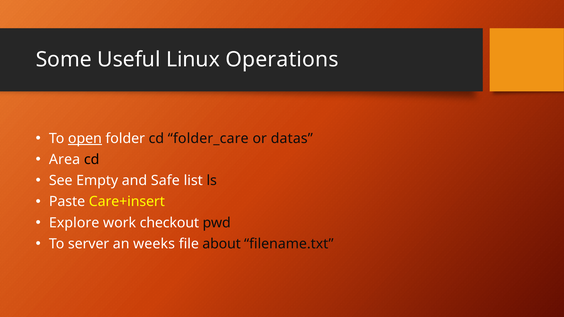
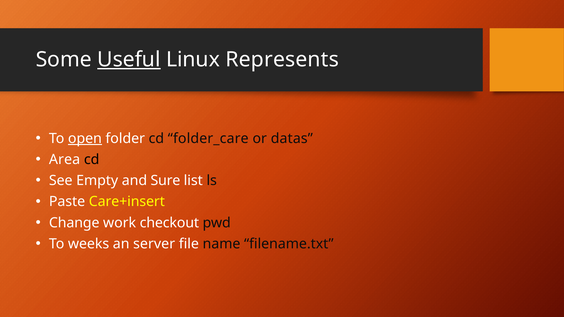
Useful underline: none -> present (129, 60)
Operations: Operations -> Represents (282, 60)
Safe: Safe -> Sure (165, 181)
Explore: Explore -> Change (74, 223)
server: server -> weeks (89, 244)
weeks: weeks -> server (154, 244)
about: about -> name (222, 244)
